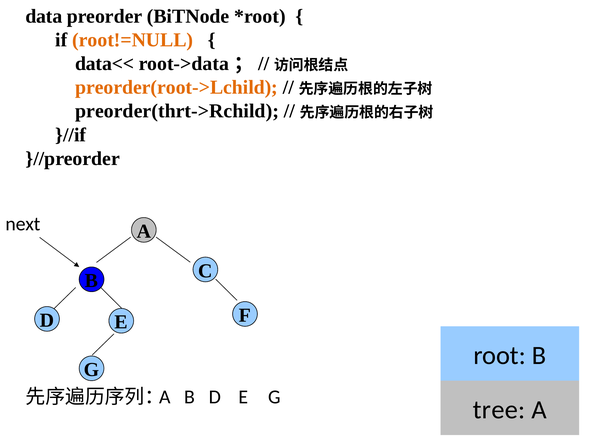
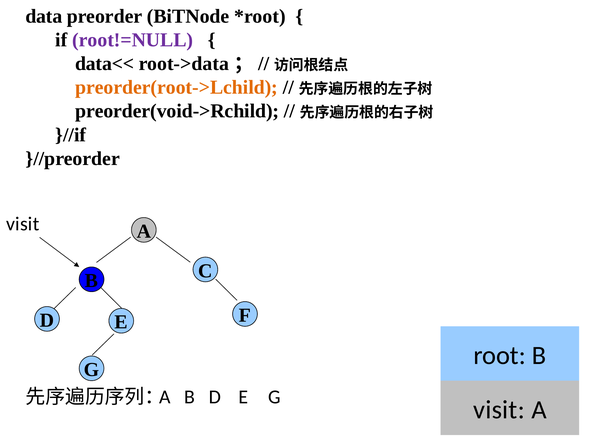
root!=NULL colour: orange -> purple (133, 40)
preorder(thrt->Rchild: preorder(thrt->Rchild -> preorder(void->Rchild (177, 111)
next: next -> visit (23, 224)
tree: tree -> visit (499, 410)
